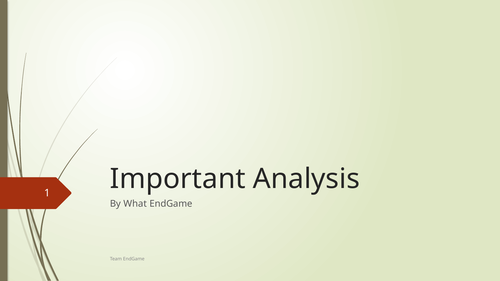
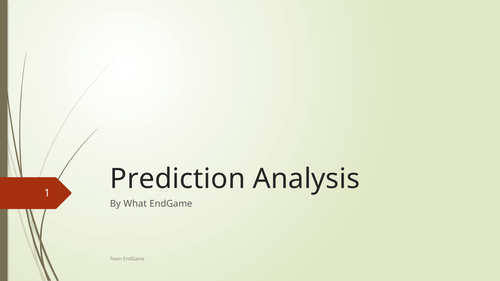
Important: Important -> Prediction (178, 179)
